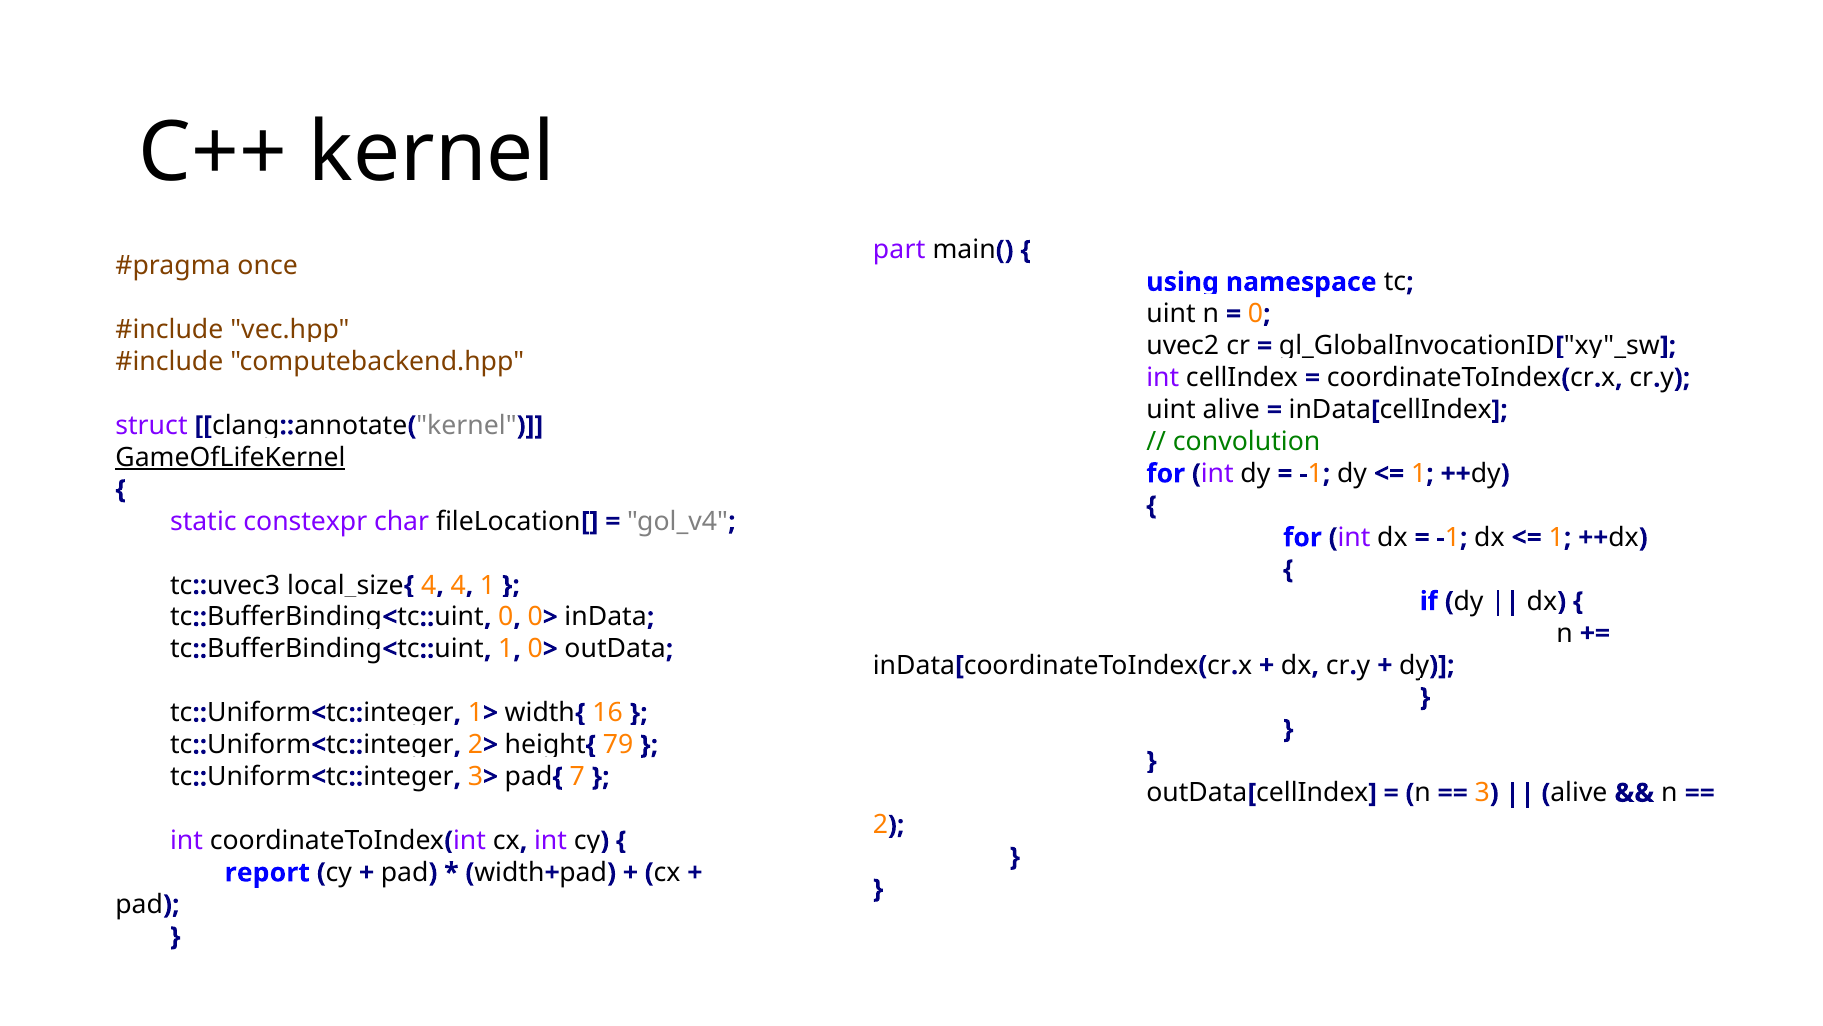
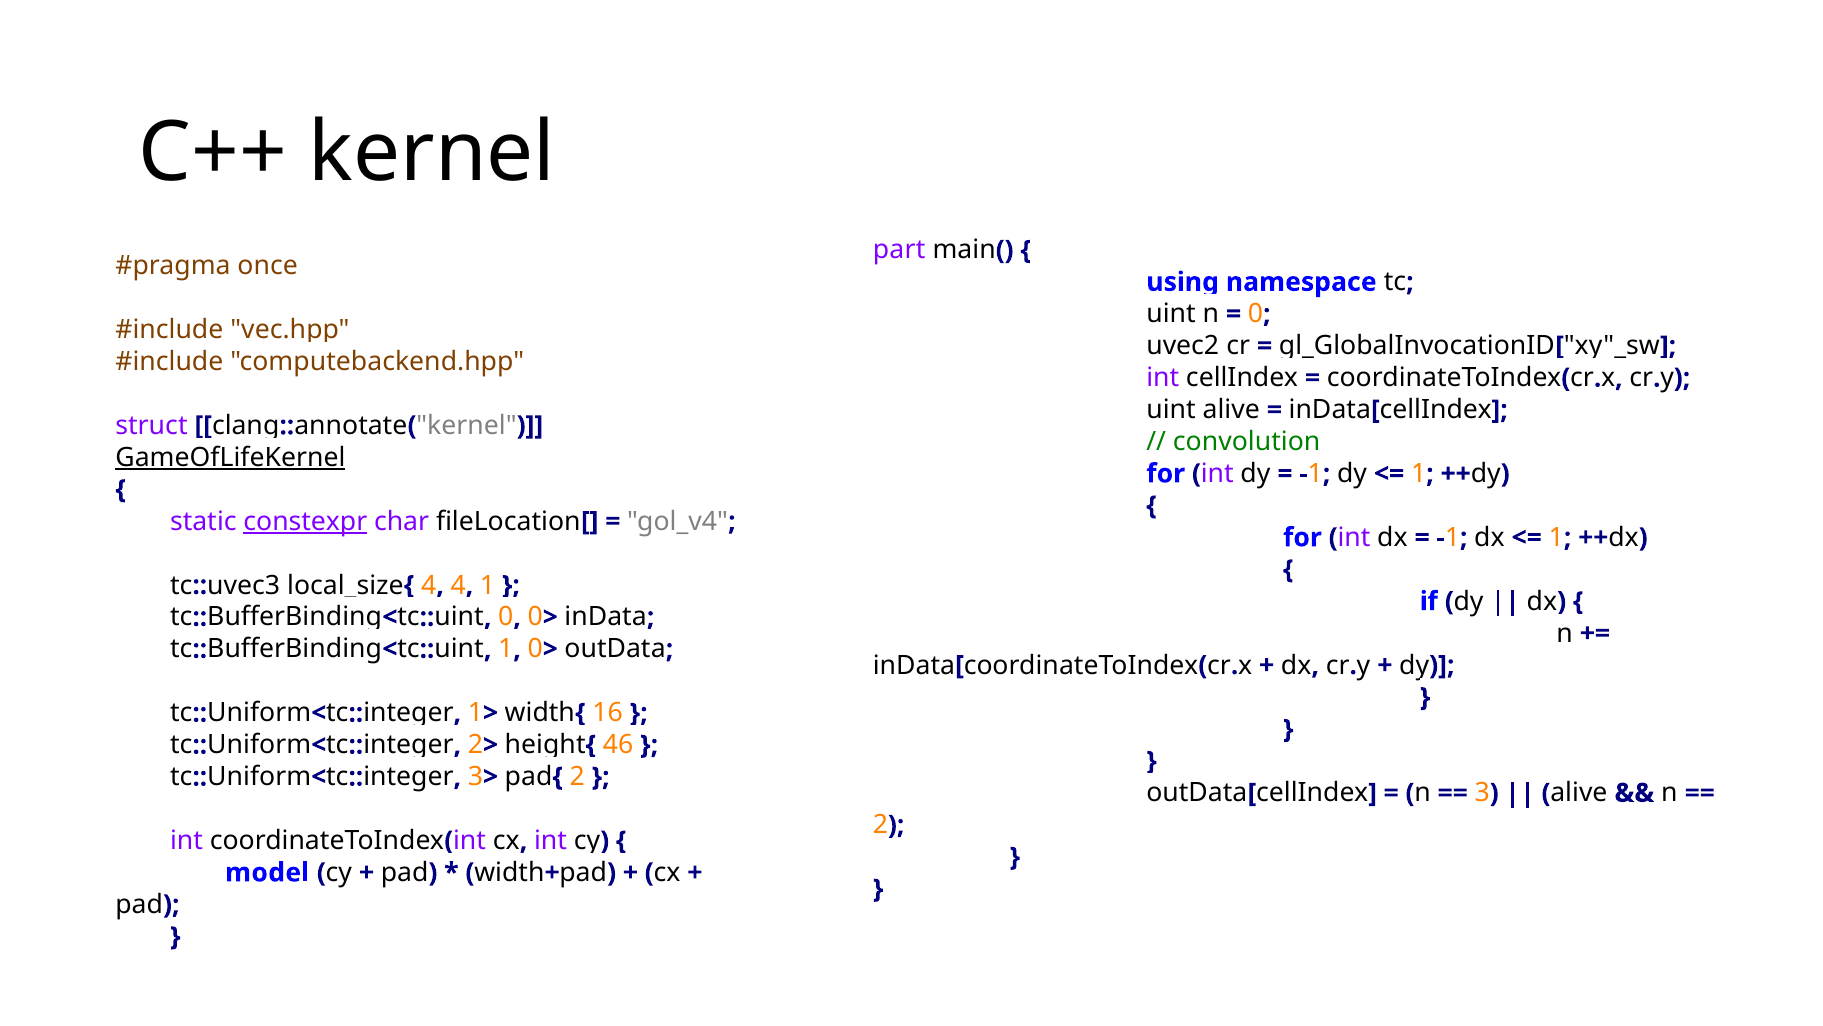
constexpr underline: none -> present (305, 521)
79: 79 -> 46 (618, 744)
pad{ 7: 7 -> 2 (577, 776)
report: report -> model (267, 872)
